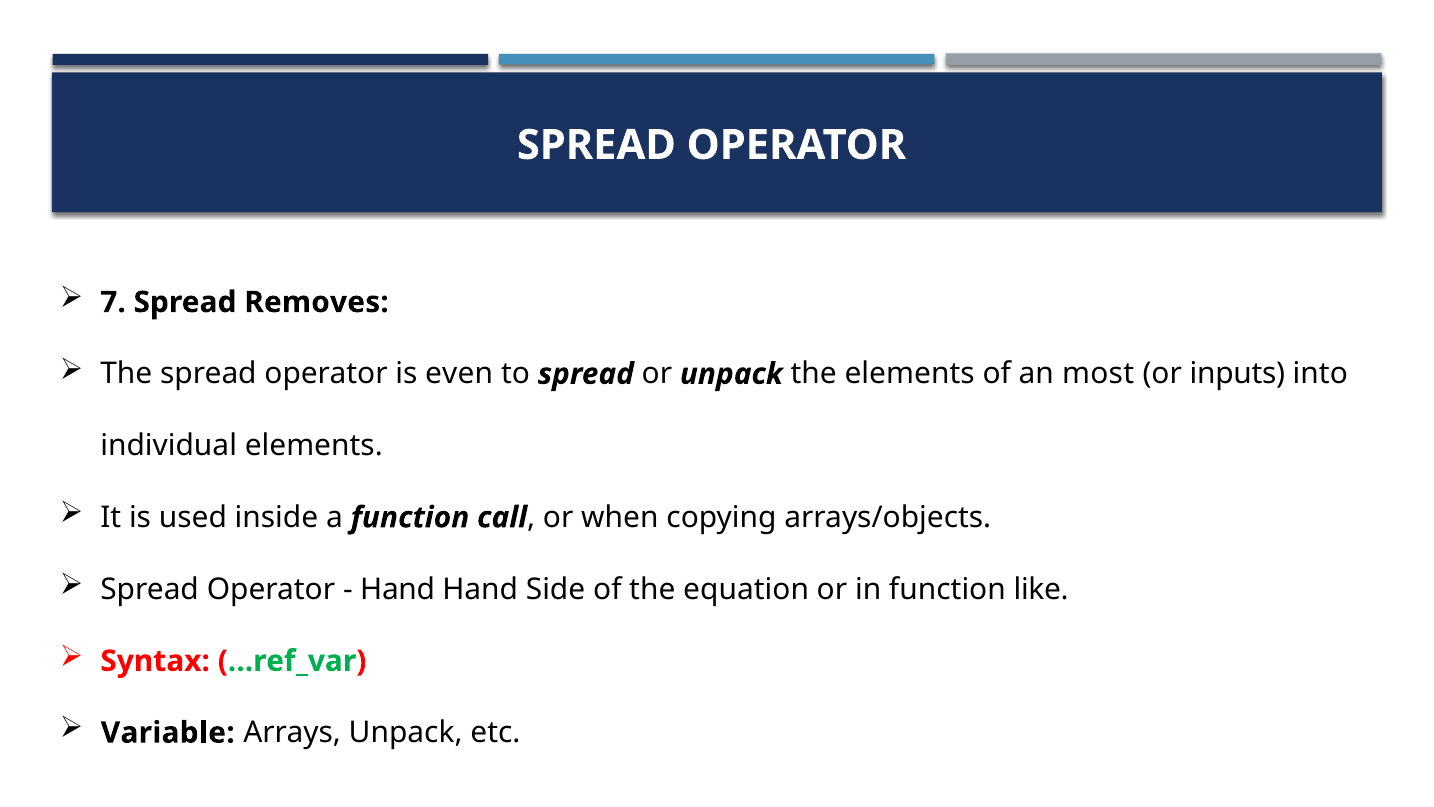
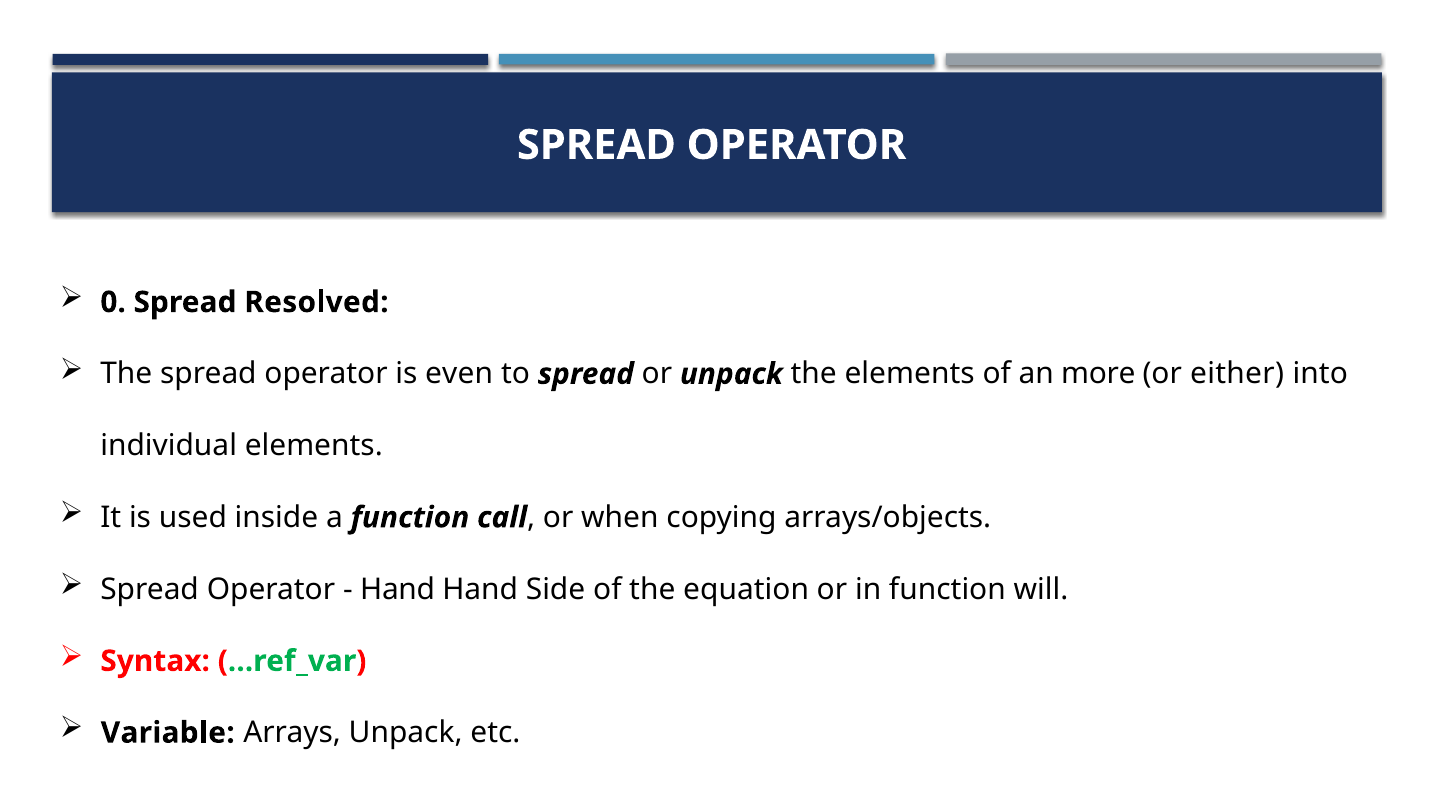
7: 7 -> 0 (113, 302)
Removes: Removes -> Resolved (316, 302)
most: most -> more (1098, 374)
inputs: inputs -> either (1237, 374)
like: like -> will (1041, 589)
